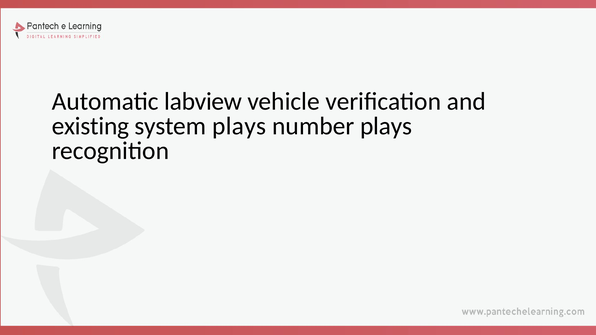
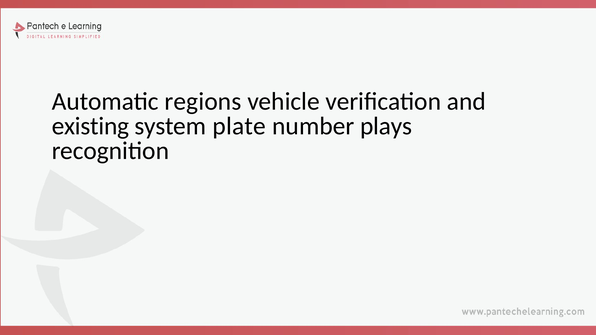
labview: labview -> regions (203, 101)
system plays: plays -> plate (239, 126)
